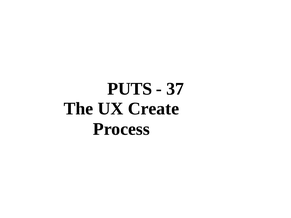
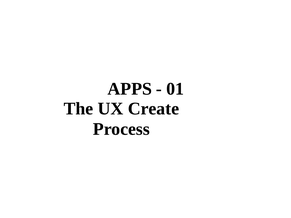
PUTS: PUTS -> APPS (130, 89)
37: 37 -> 01 (175, 89)
